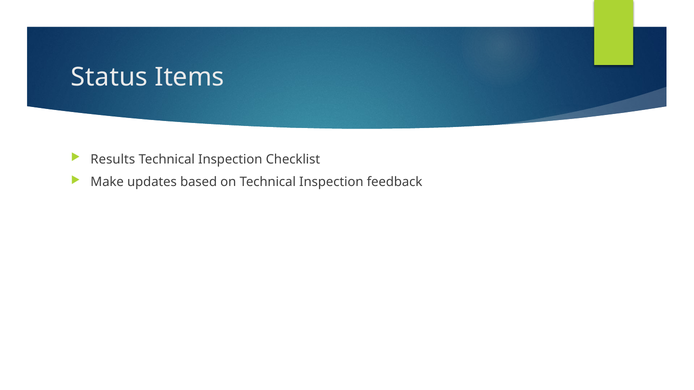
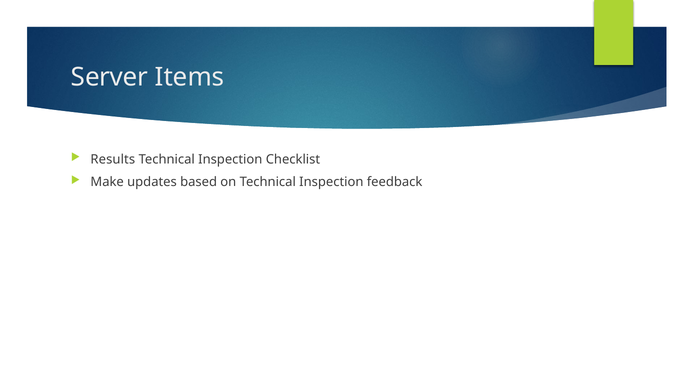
Status: Status -> Server (110, 77)
